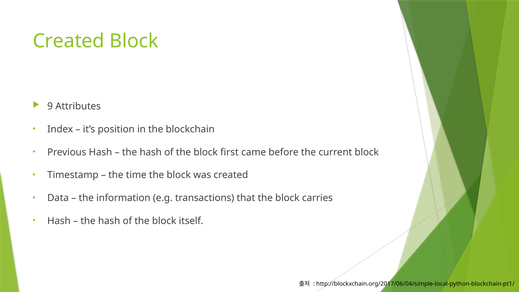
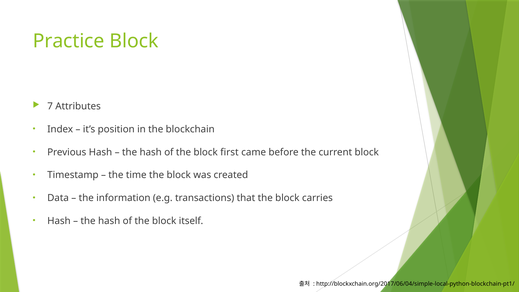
Created: Created -> Practice (69, 41)
9: 9 -> 7 (50, 106)
